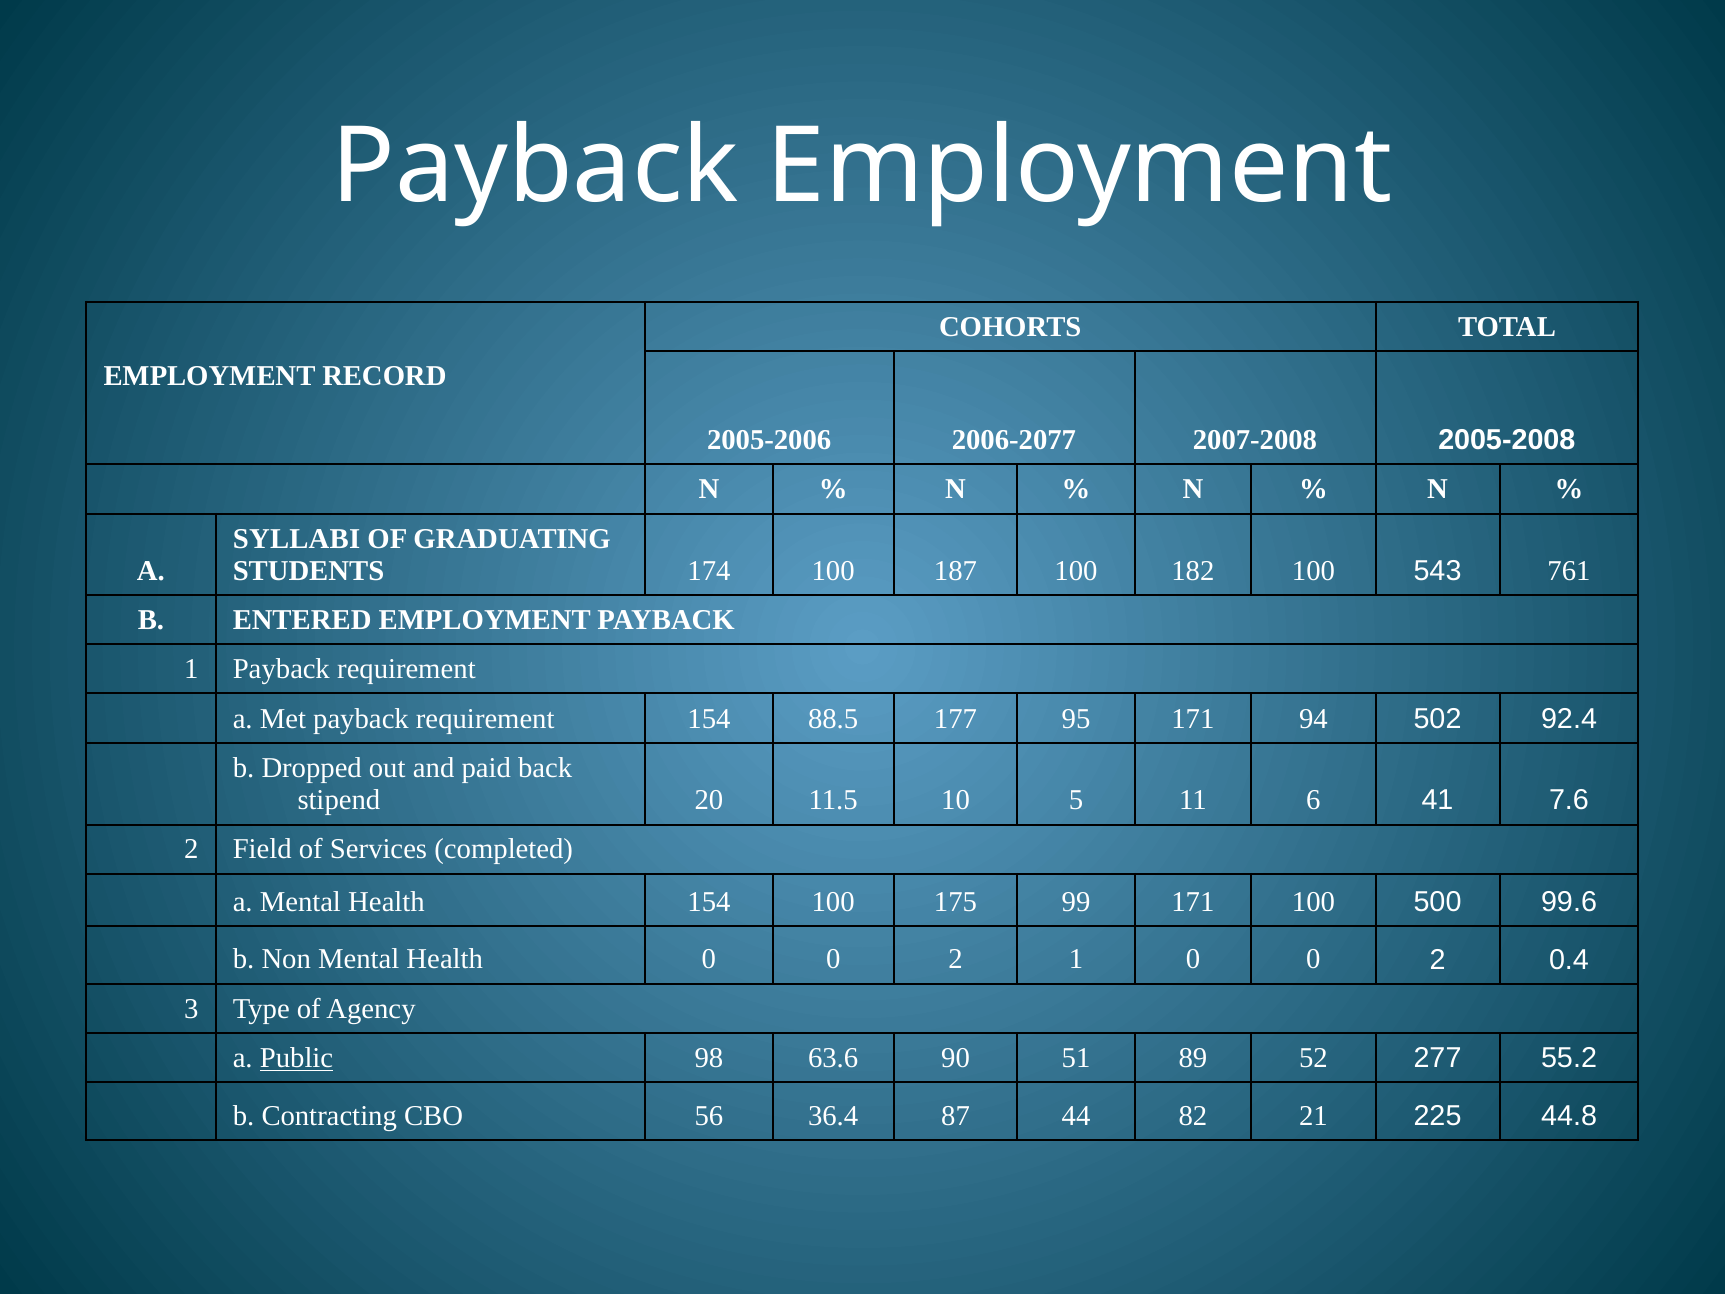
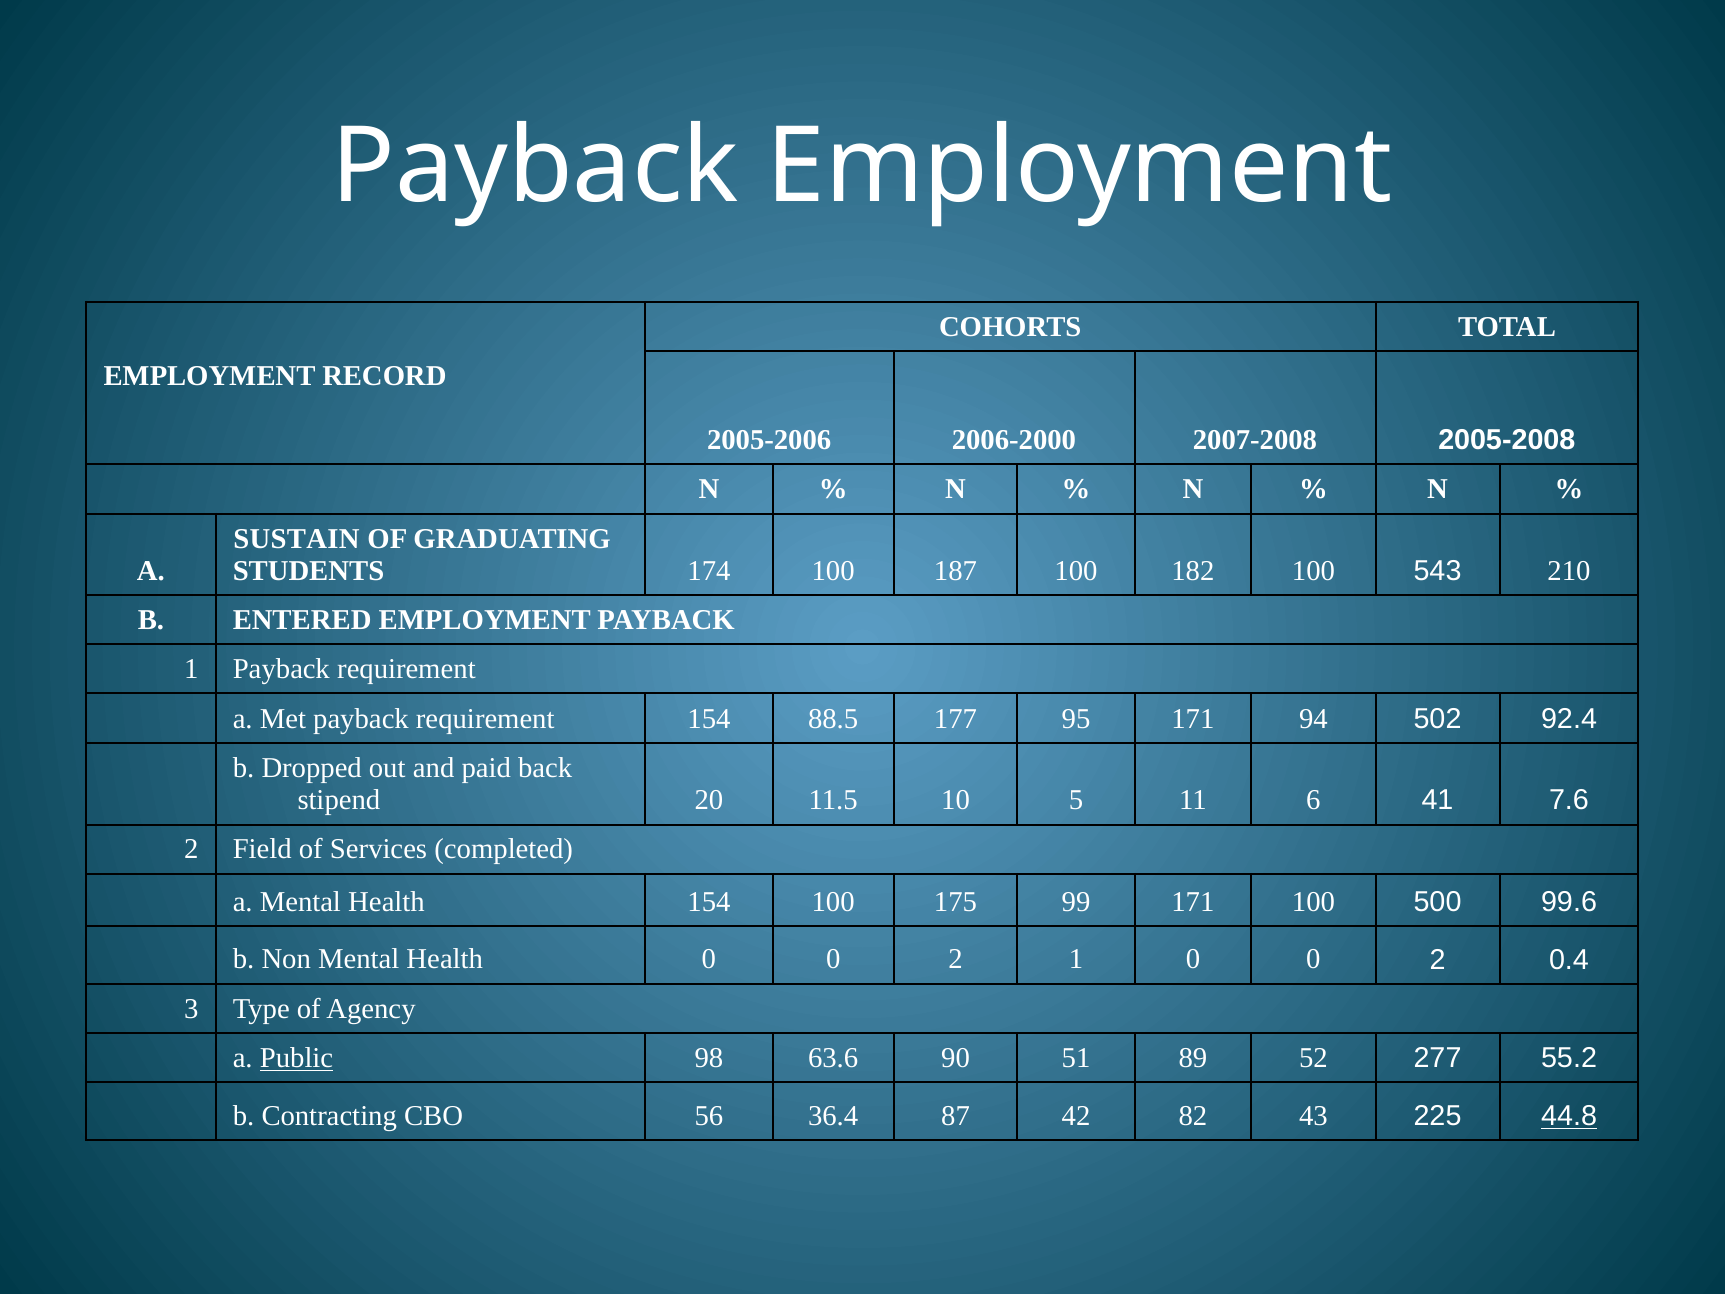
2006-2077: 2006-2077 -> 2006-2000 (1014, 440)
SYLLABI: SYLLABI -> SUSTAIN (297, 539)
761: 761 -> 210 (1569, 570)
44: 44 -> 42 (1076, 1116)
21: 21 -> 43 (1313, 1116)
44.8 underline: none -> present (1569, 1116)
